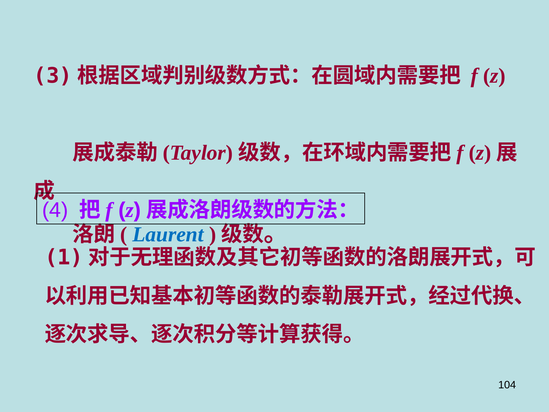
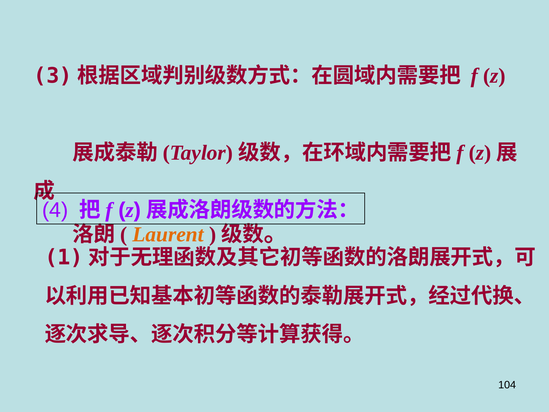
Laurent colour: blue -> orange (168, 234)
